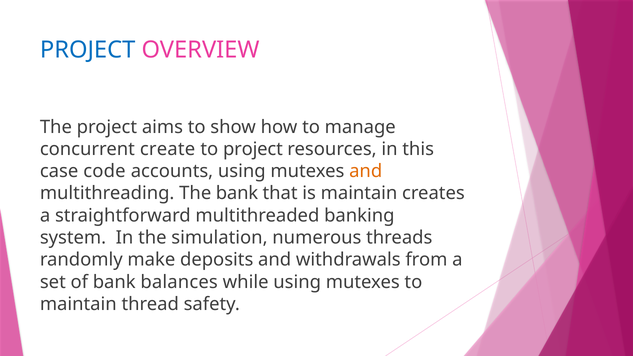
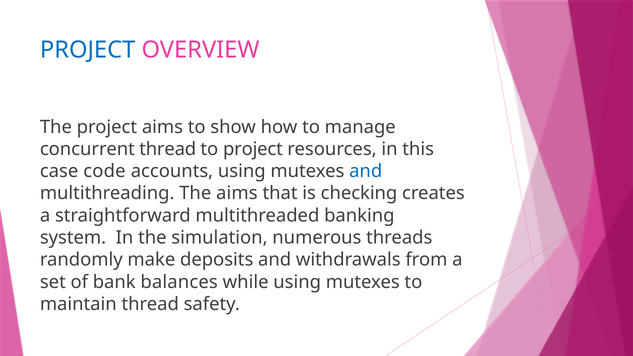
concurrent create: create -> thread (168, 149)
and colour: orange -> blue (366, 171)
The bank: bank -> aims (237, 193)
is maintain: maintain -> checking (359, 193)
